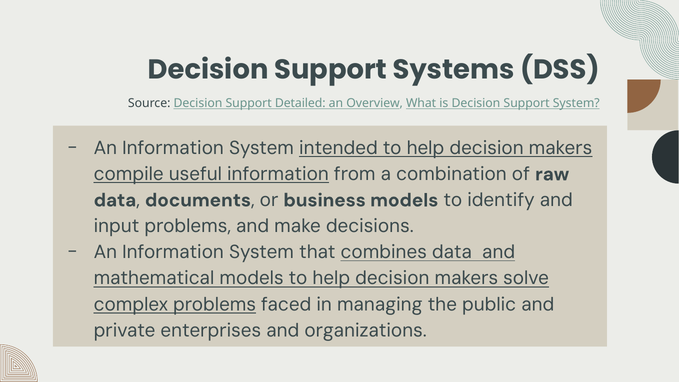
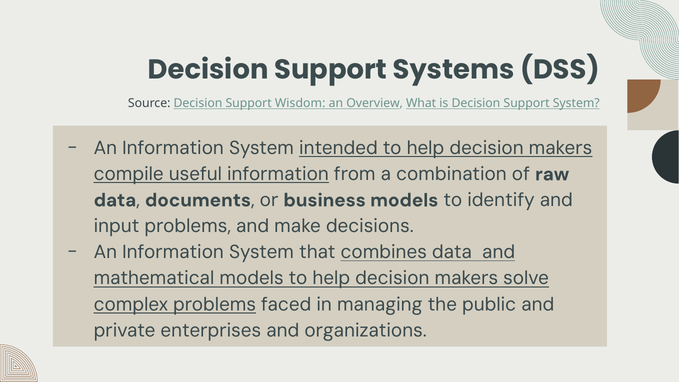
Detailed: Detailed -> Wisdom (300, 103)
